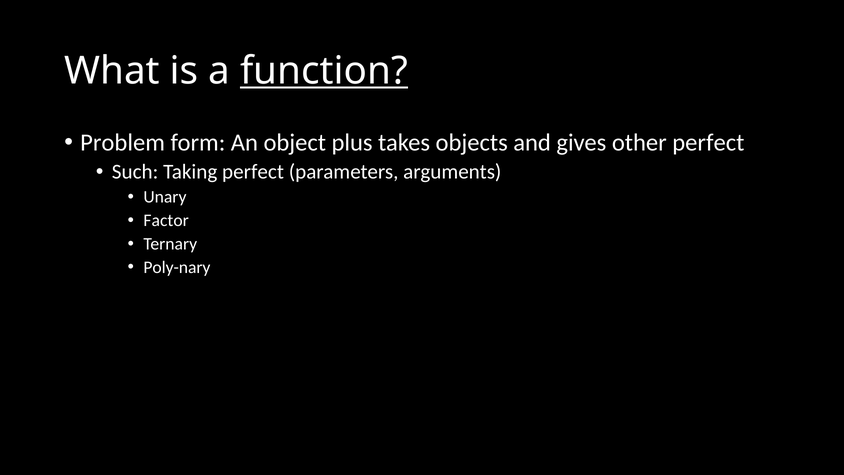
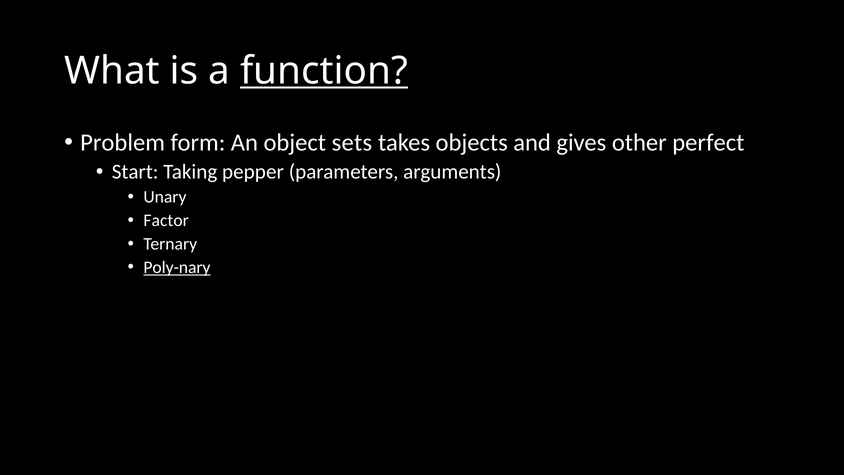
plus: plus -> sets (352, 143)
Such: Such -> Start (135, 172)
Taking perfect: perfect -> pepper (253, 172)
Poly-nary underline: none -> present (177, 267)
